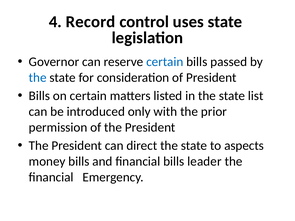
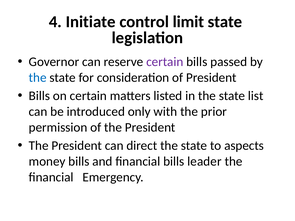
Record: Record -> Initiate (91, 22)
uses: uses -> limit (188, 22)
certain colour: blue -> purple (165, 62)
